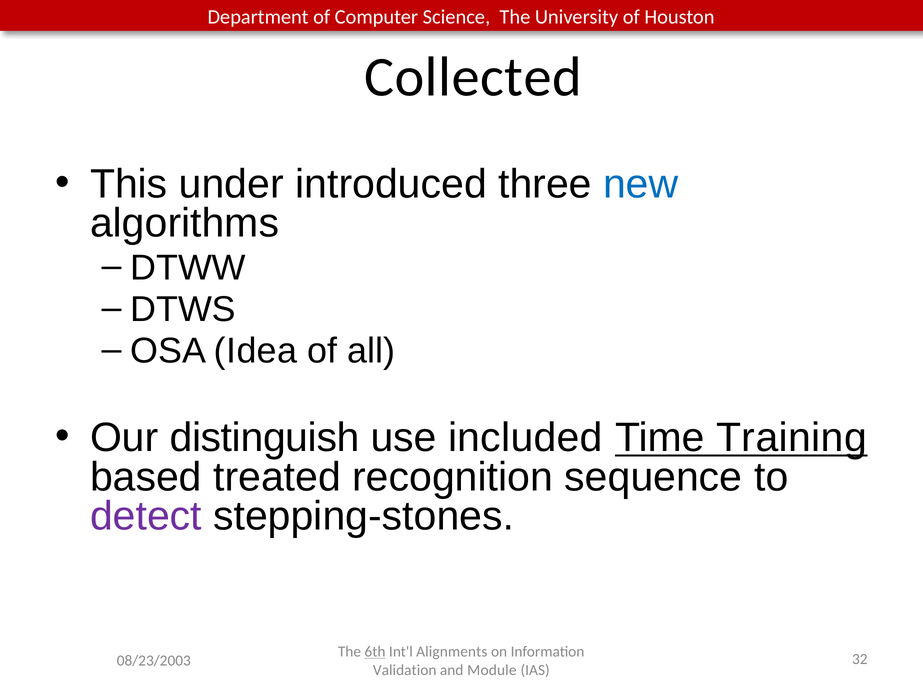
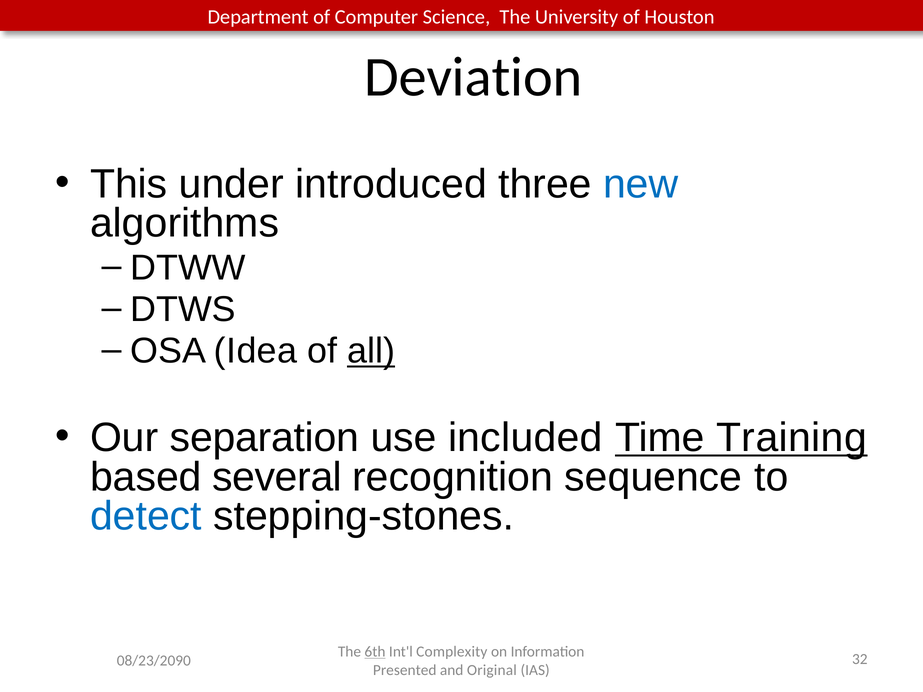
Collected: Collected -> Deviation (473, 77)
all underline: none -> present (371, 351)
distinguish: distinguish -> separation (265, 438)
treated: treated -> several (277, 477)
detect colour: purple -> blue (146, 517)
Alignments: Alignments -> Complexity (452, 652)
08/23/2003: 08/23/2003 -> 08/23/2090 (154, 661)
Validation: Validation -> Presented (405, 670)
Module: Module -> Original (492, 670)
